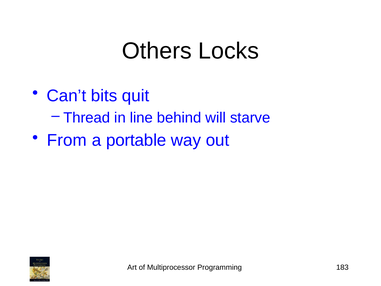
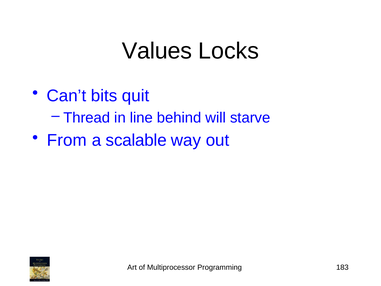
Others: Others -> Values (157, 51)
portable: portable -> scalable (136, 140)
